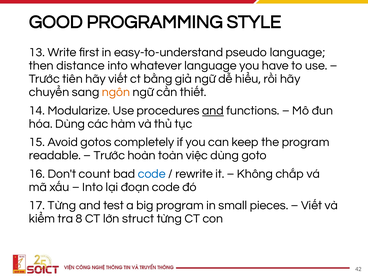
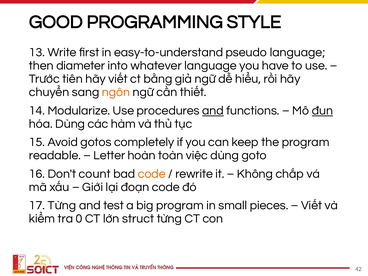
distance: distance -> diameter (81, 66)
đun underline: none -> present (322, 111)
Trước: Trước -> Letter (109, 155)
code colour: blue -> orange (152, 174)
Into: Into -> Giới (93, 187)
8: 8 -> 0 (79, 219)
